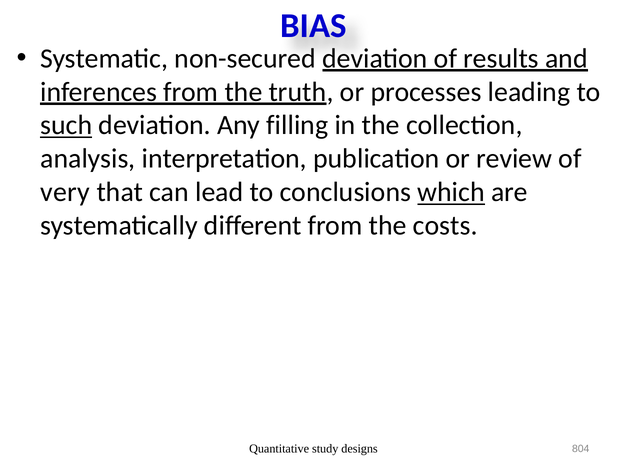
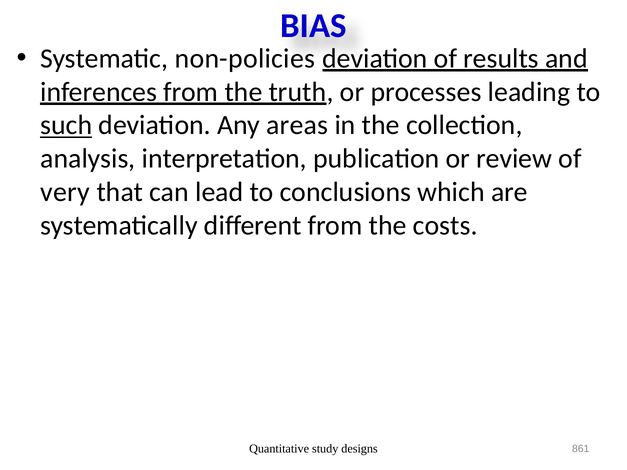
non-secured: non-secured -> non-policies (245, 58)
filling: filling -> areas (297, 125)
which underline: present -> none (451, 192)
804: 804 -> 861 (581, 449)
